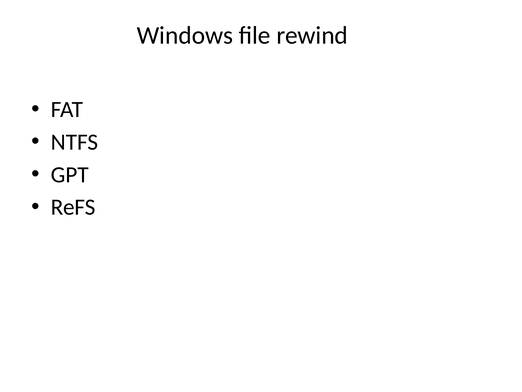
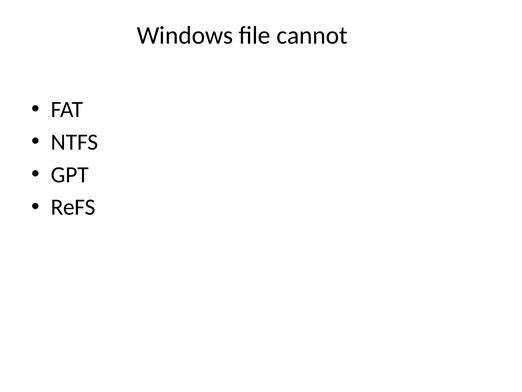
rewind: rewind -> cannot (312, 35)
